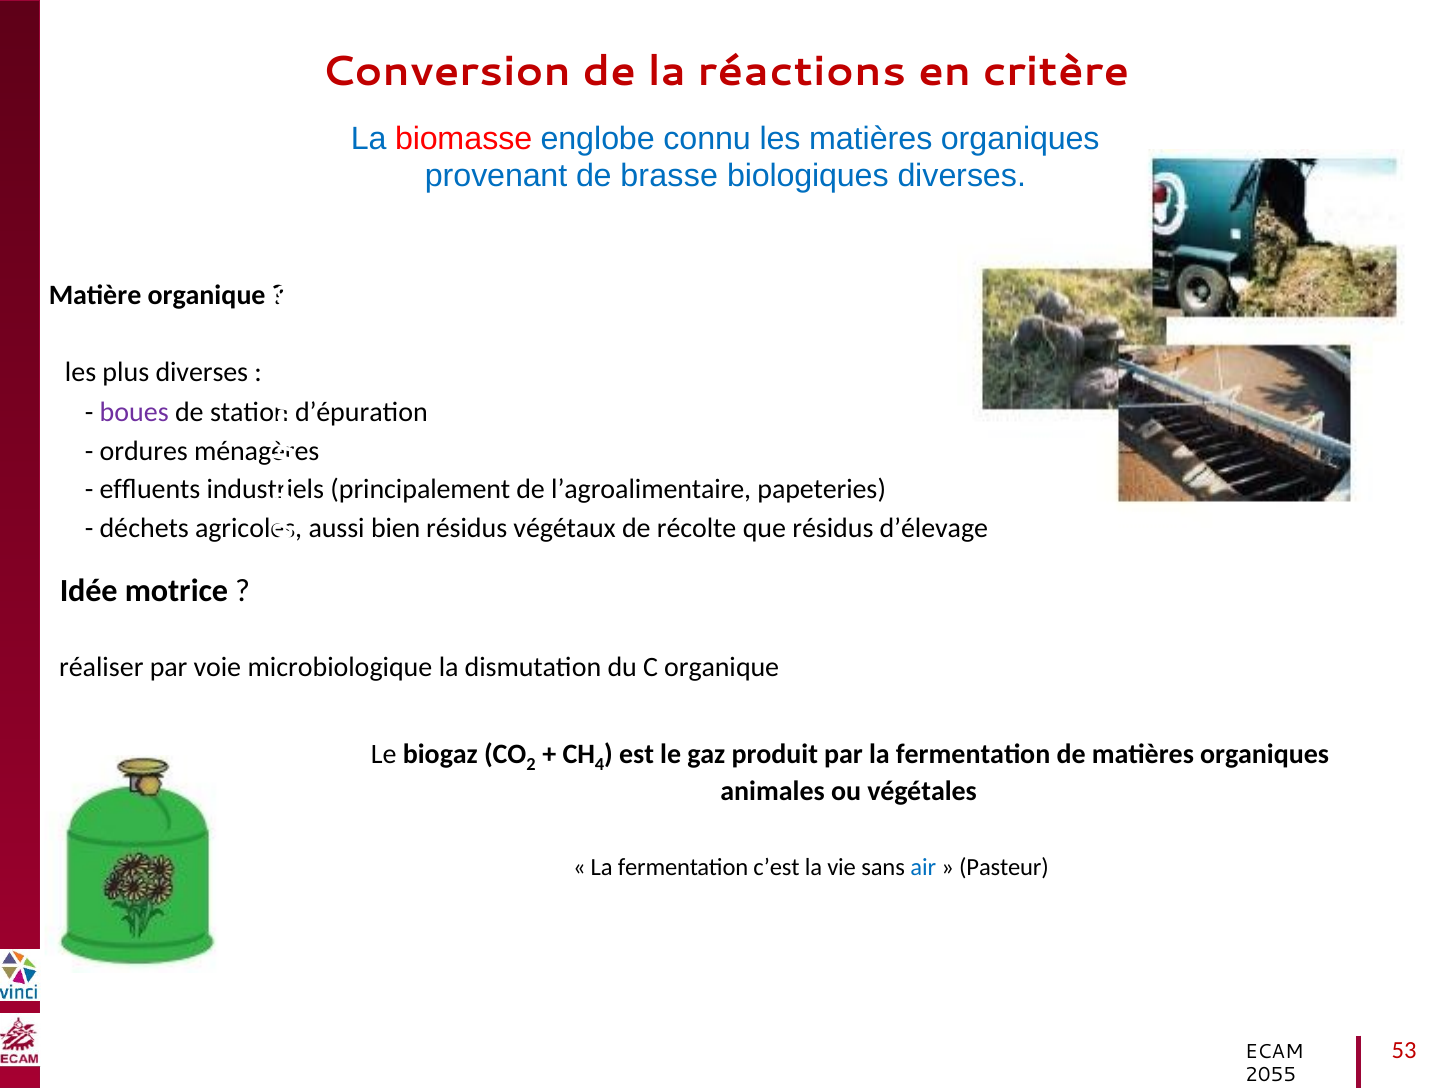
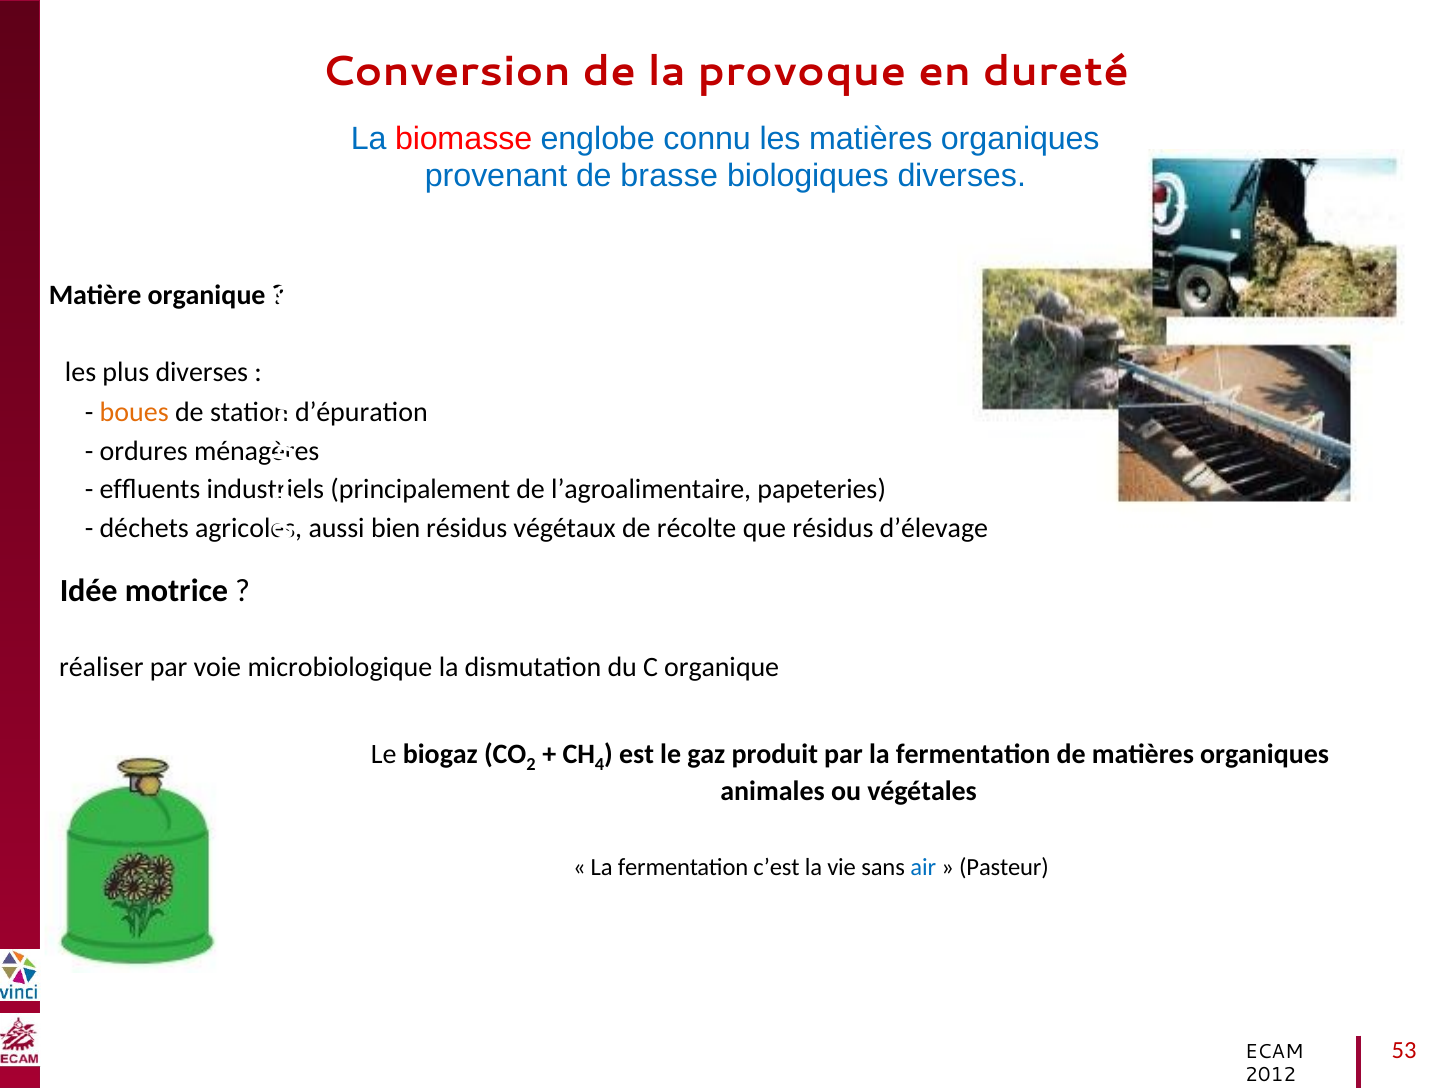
réactions: réactions -> provoque (802, 72)
critère: critère -> dureté (1056, 72)
boues colour: purple -> orange (134, 412)
2055: 2055 -> 2012 (1271, 1075)
